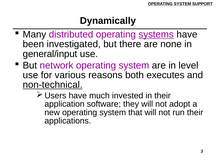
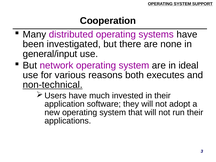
Dynamically: Dynamically -> Cooperation (108, 21)
systems underline: present -> none (156, 34)
level: level -> ideal (189, 65)
